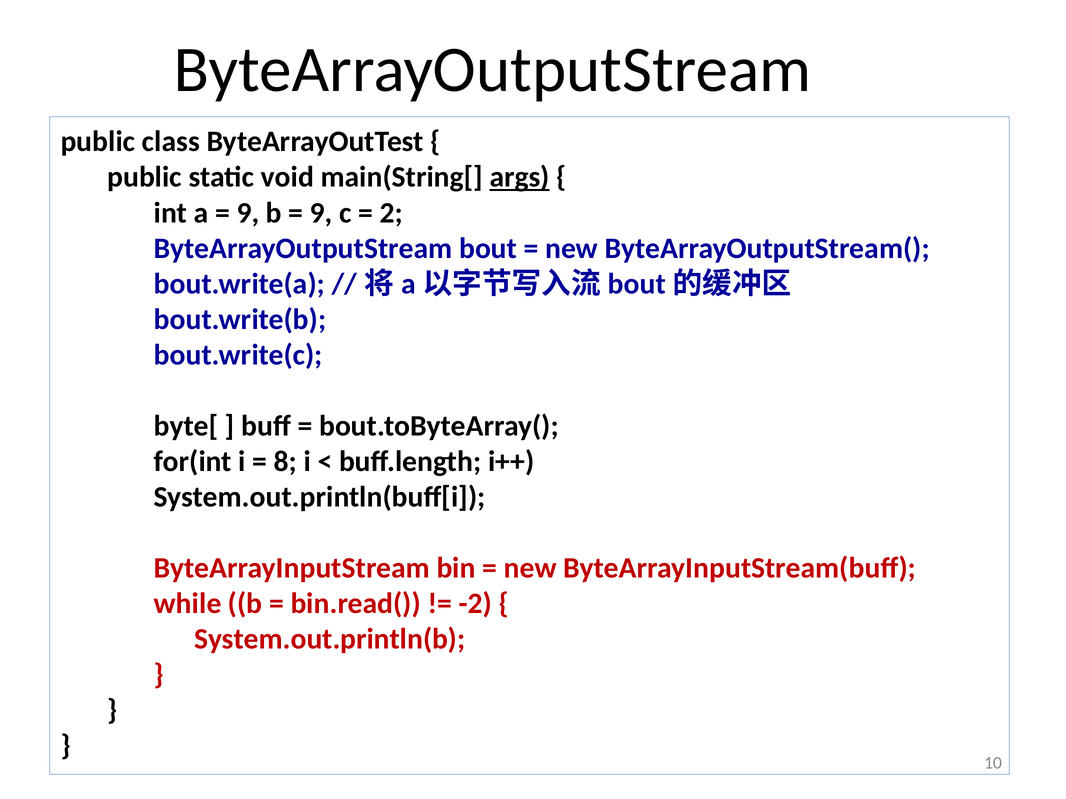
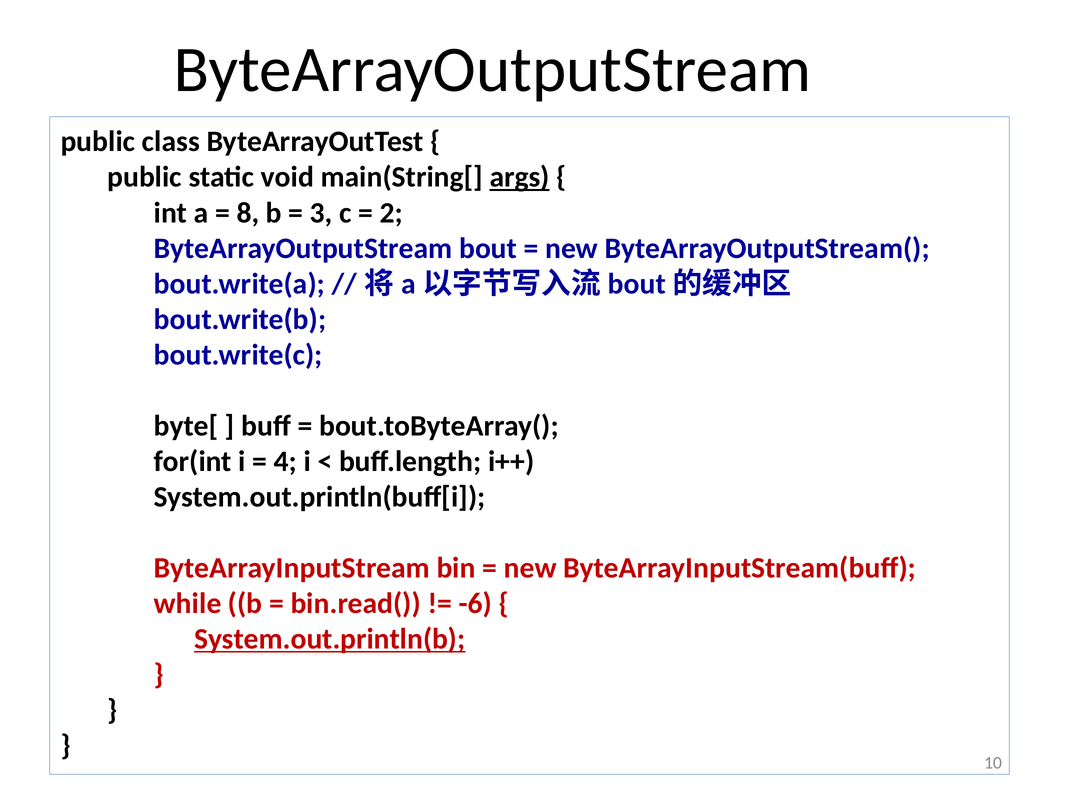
9: 9 -> 8 (248, 213)
9: 9 -> 3 (321, 213)
8: 8 -> 4 (285, 462)
-2: -2 -> -6 (475, 604)
System.out.println(b underline: none -> present (330, 639)
